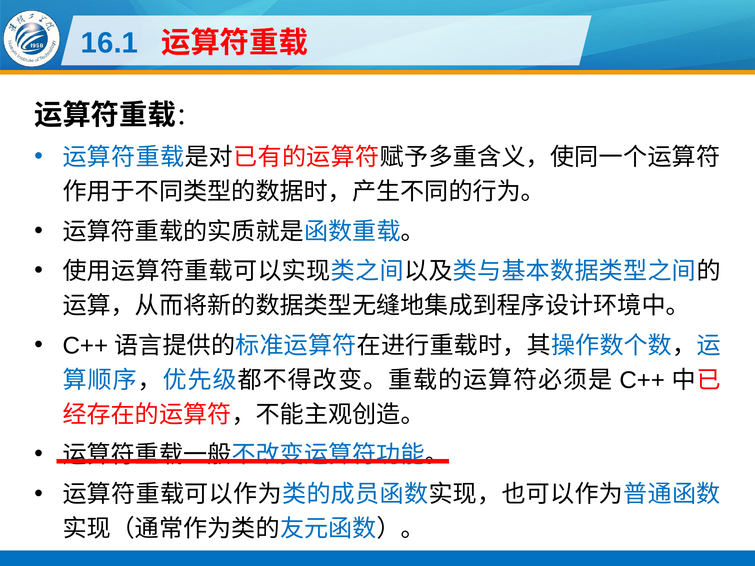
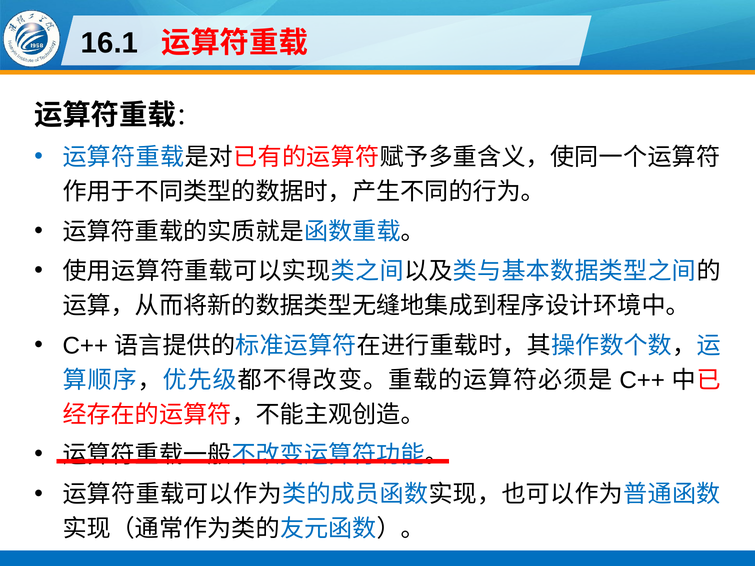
16.1 colour: blue -> black (109, 43)
